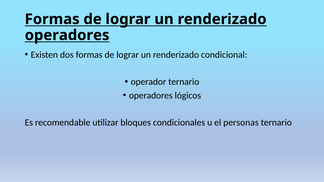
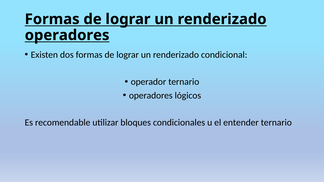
personas: personas -> entender (241, 123)
